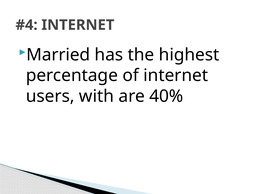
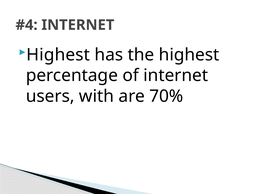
Married: Married -> Highest (58, 55)
40%: 40% -> 70% (166, 96)
